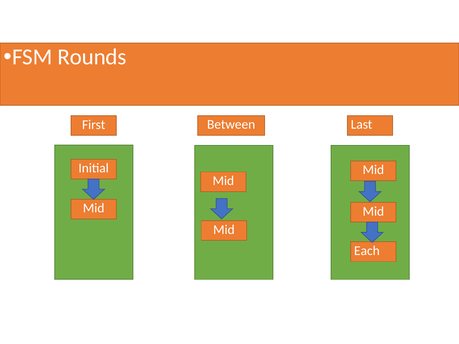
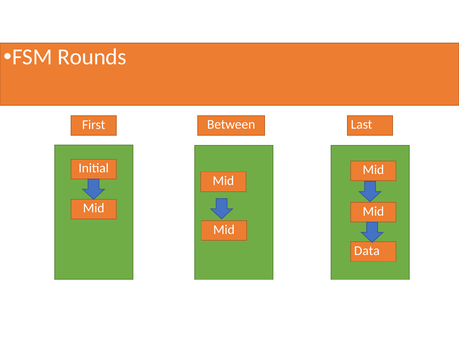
Each: Each -> Data (367, 251)
